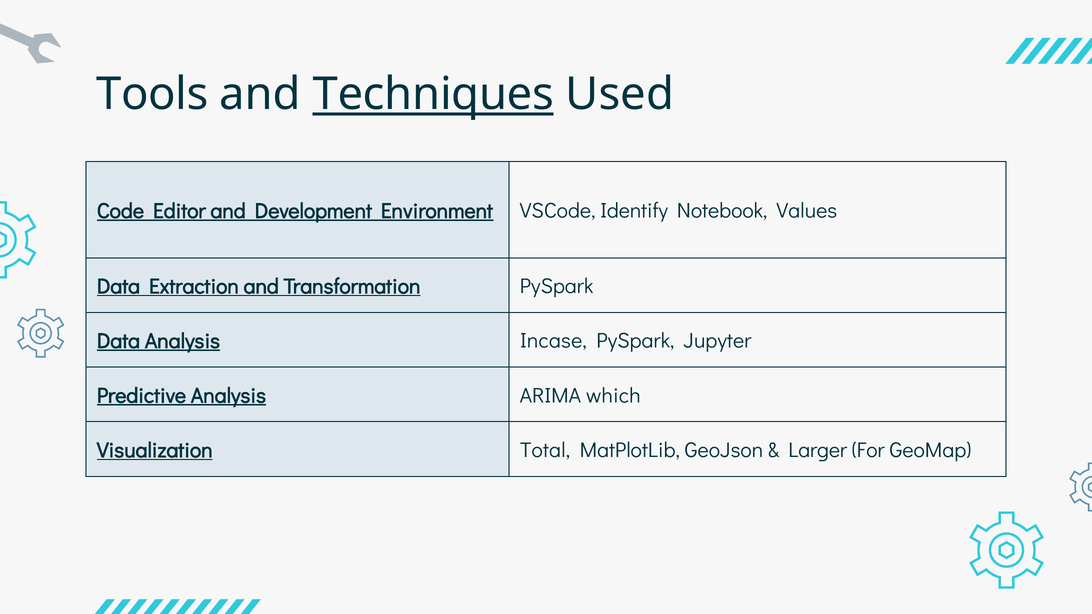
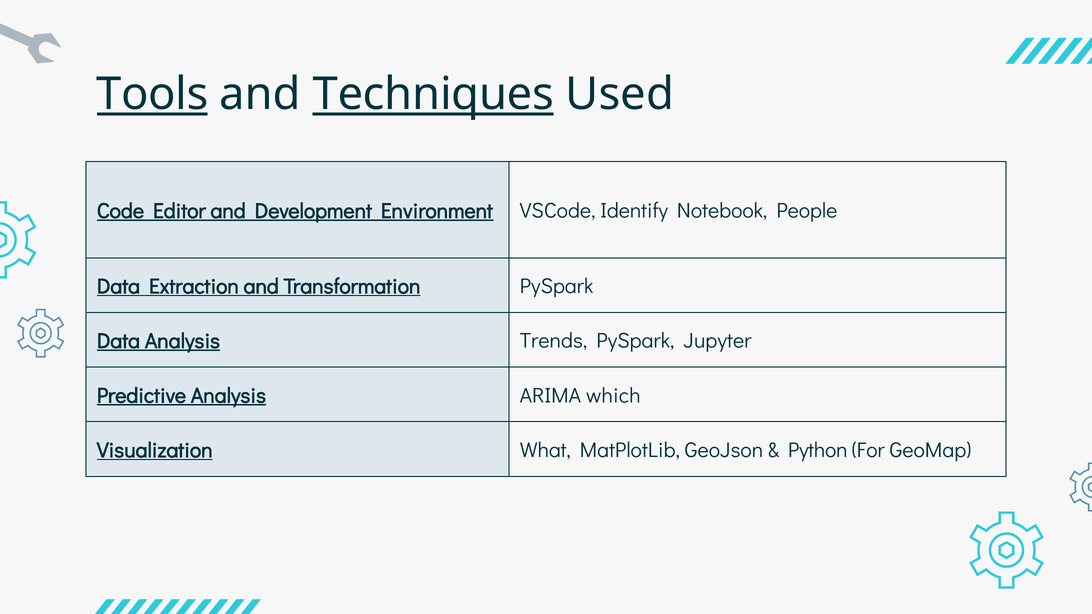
Tools underline: none -> present (152, 95)
Values: Values -> People (807, 211)
Incase: Incase -> Trends (554, 341)
Total: Total -> What (545, 450)
Larger: Larger -> Python (818, 450)
